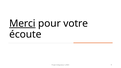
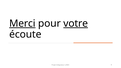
votre underline: none -> present (76, 23)
